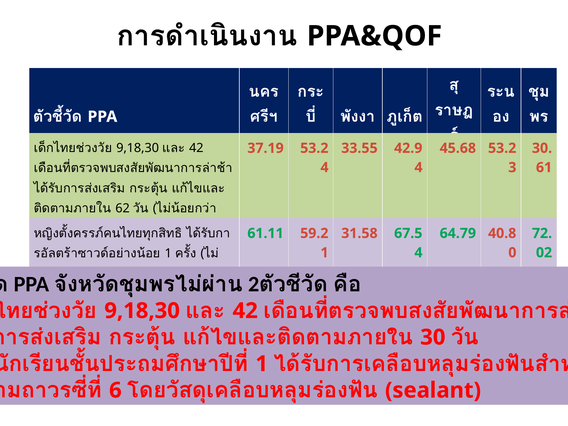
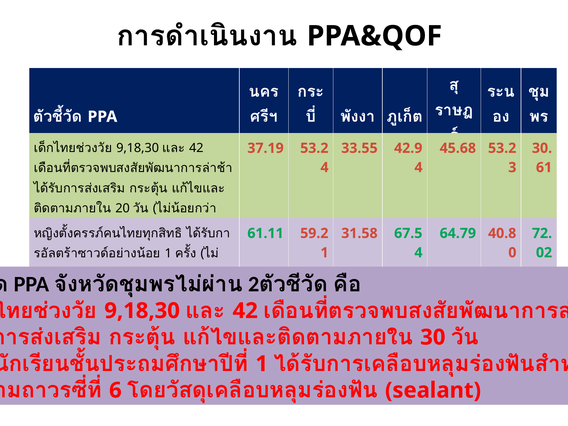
62: 62 -> 20 (123, 208)
